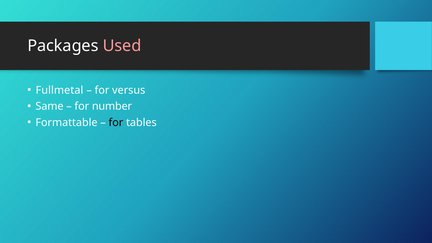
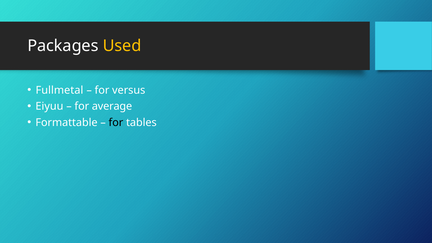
Used colour: pink -> yellow (122, 46)
Same: Same -> Eiyuu (49, 106)
number: number -> average (112, 106)
